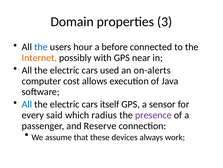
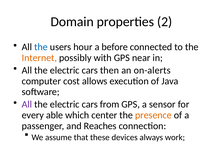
3: 3 -> 2 (165, 22)
used: used -> then (110, 70)
All colour: blue -> purple (27, 104)
itself: itself -> from (110, 104)
said: said -> able (55, 115)
radius: radius -> center (104, 115)
presence colour: purple -> orange (153, 115)
Reserve: Reserve -> Reaches (100, 125)
